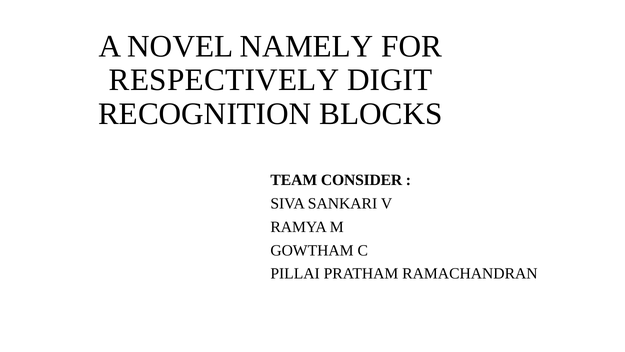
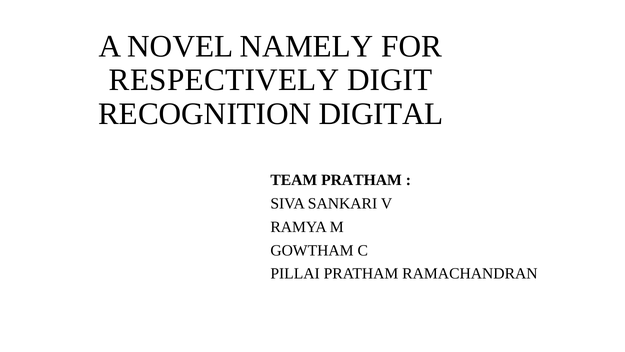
BLOCKS: BLOCKS -> DIGITAL (381, 114)
TEAM CONSIDER: CONSIDER -> PRATHAM (362, 180)
